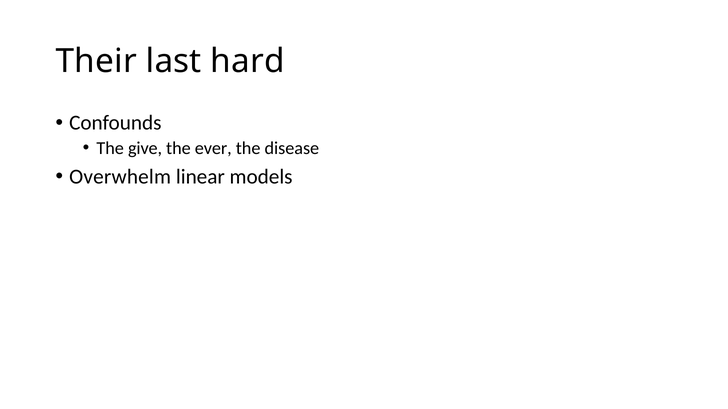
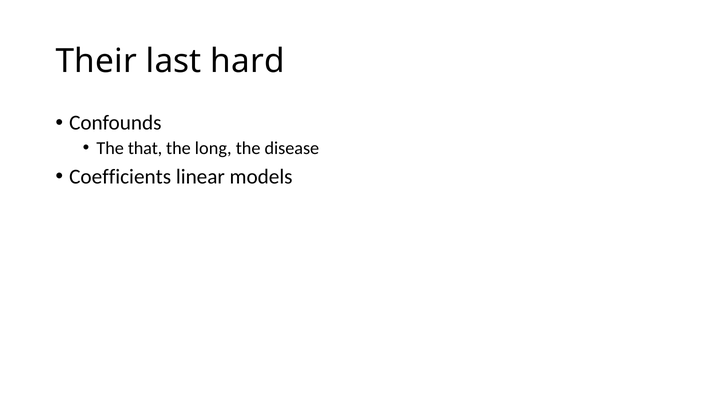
give: give -> that (145, 148)
ever: ever -> long (213, 148)
Overwhelm: Overwhelm -> Coefficients (120, 177)
